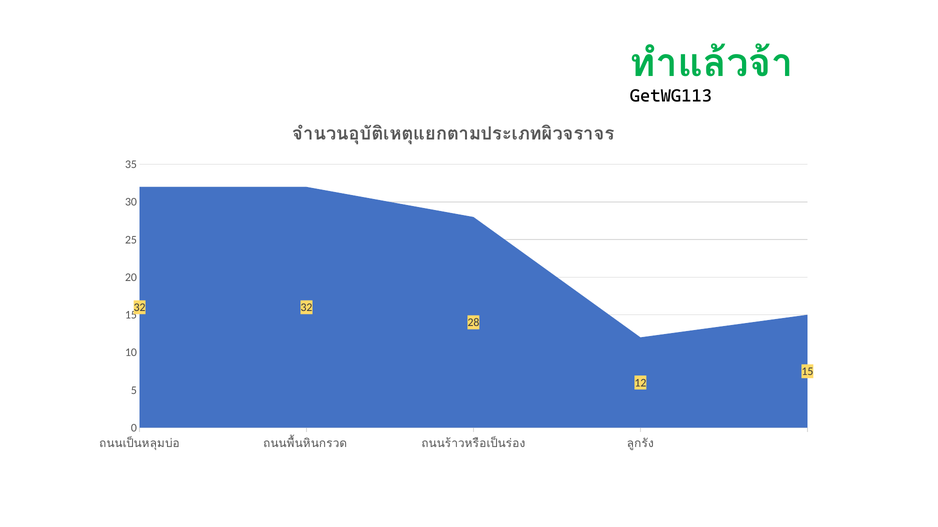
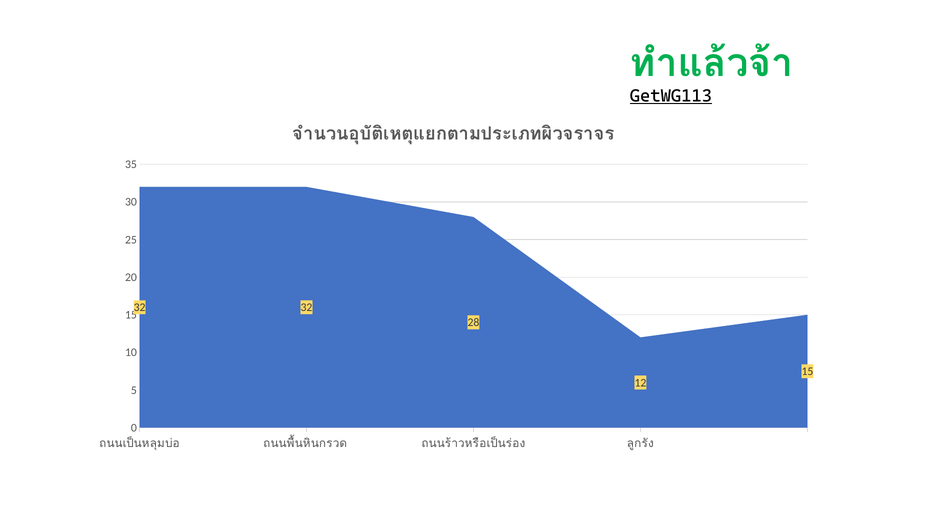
GetWG113 underline: none -> present (671, 96)
